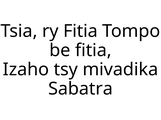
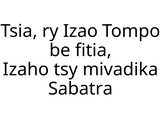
ry Fitia: Fitia -> Izao (80, 31)
